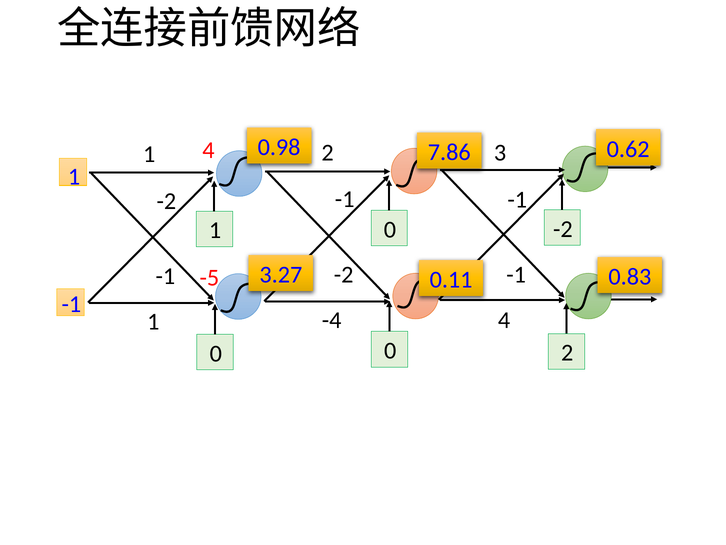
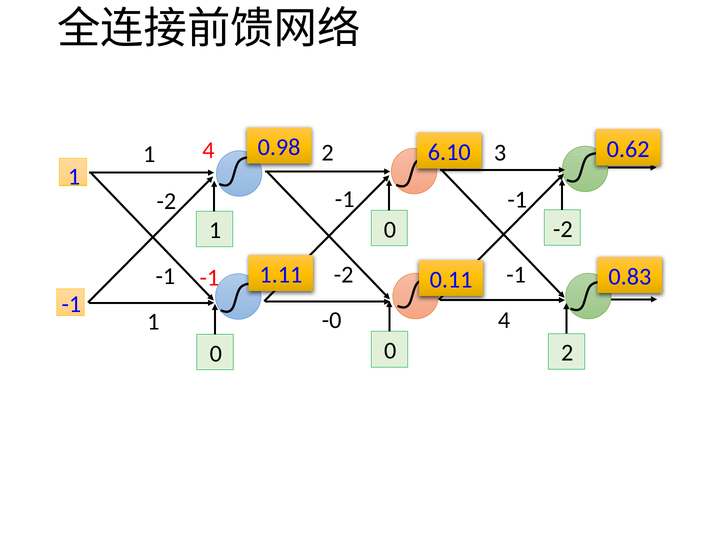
7.86: 7.86 -> 6.10 (449, 152)
3.27: 3.27 -> 1.11 (281, 274)
-5: -5 -> -1 (209, 277)
-4: -4 -> -0 (332, 320)
